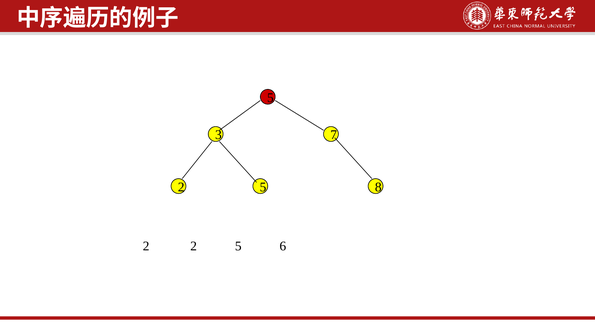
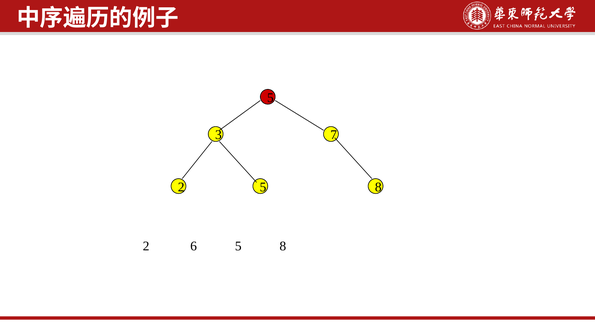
2 2: 2 -> 6 (194, 246)
6: 6 -> 8 (283, 246)
